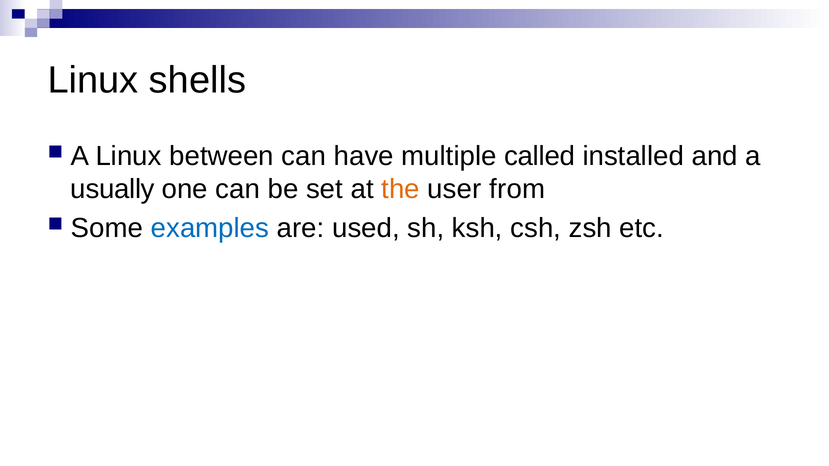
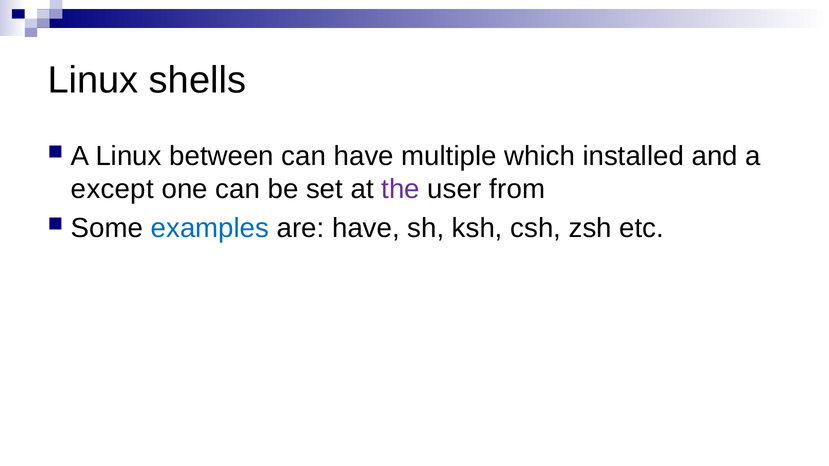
called: called -> which (540, 156)
usually: usually -> except (112, 189)
the colour: orange -> purple (401, 189)
are used: used -> have (366, 228)
